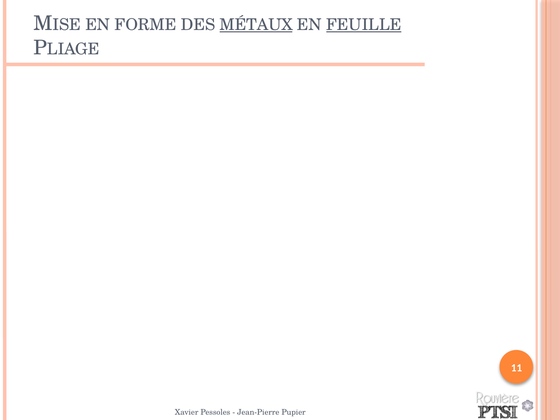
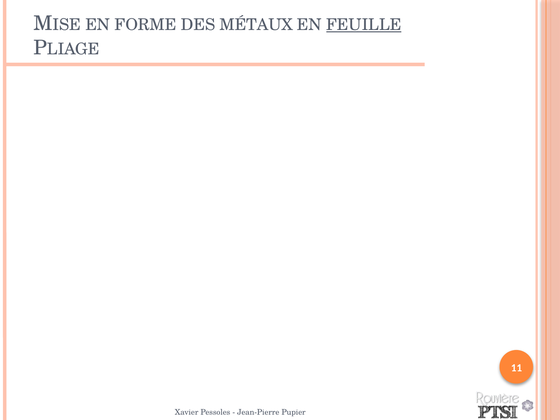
MÉTAUX underline: present -> none (256, 25)
